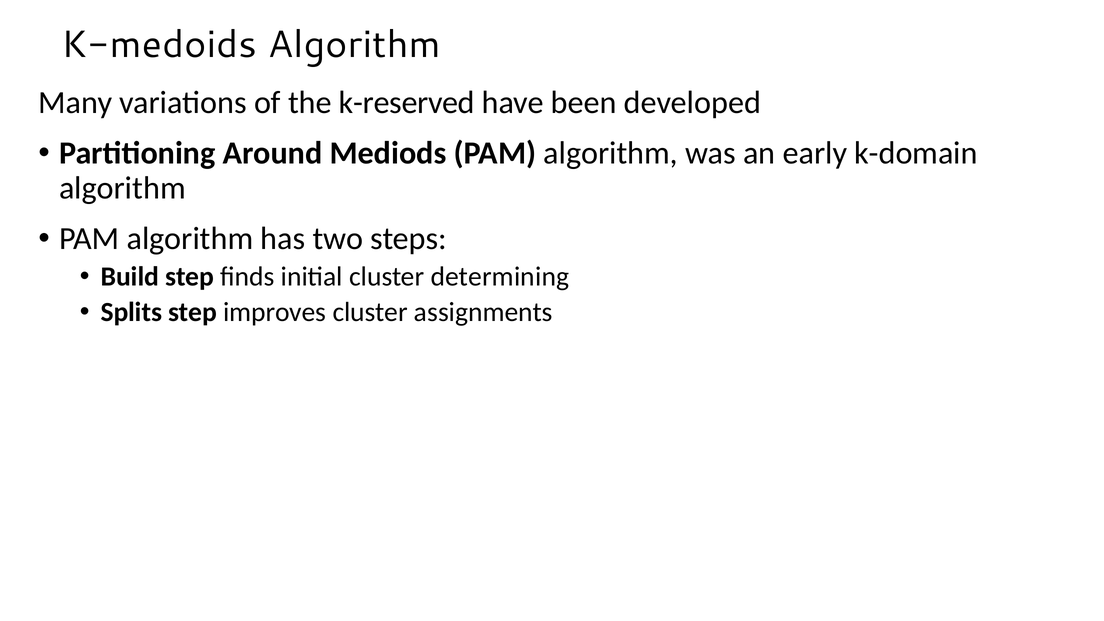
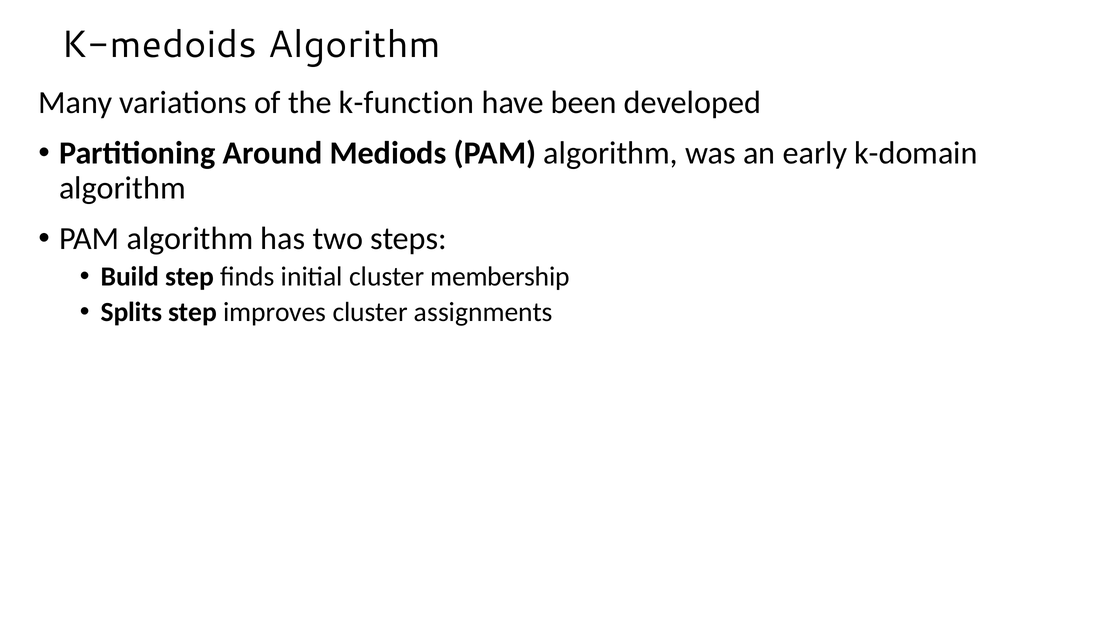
k-reserved: k-reserved -> k-function (407, 102)
determining: determining -> membership (500, 277)
